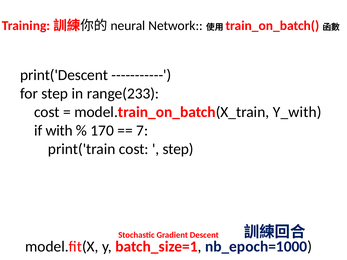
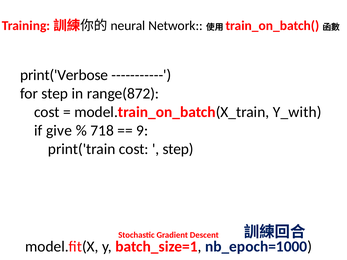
print('Descent: print('Descent -> print('Verbose (64, 75)
range(233: range(233 -> range(872 (123, 94)
with: with -> give (59, 131)
170: 170 -> 718 (102, 131)
7: 7 -> 9 (142, 131)
